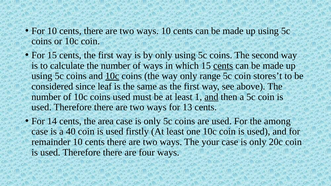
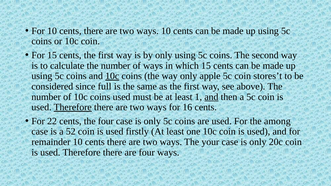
cents underline: present -> none (223, 66)
range: range -> apple (210, 76)
leaf: leaf -> full (105, 87)
Therefore underline: none -> present (73, 107)
13: 13 -> 16 (187, 107)
14: 14 -> 22 (52, 121)
the area: area -> four (106, 121)
40: 40 -> 52 (71, 132)
